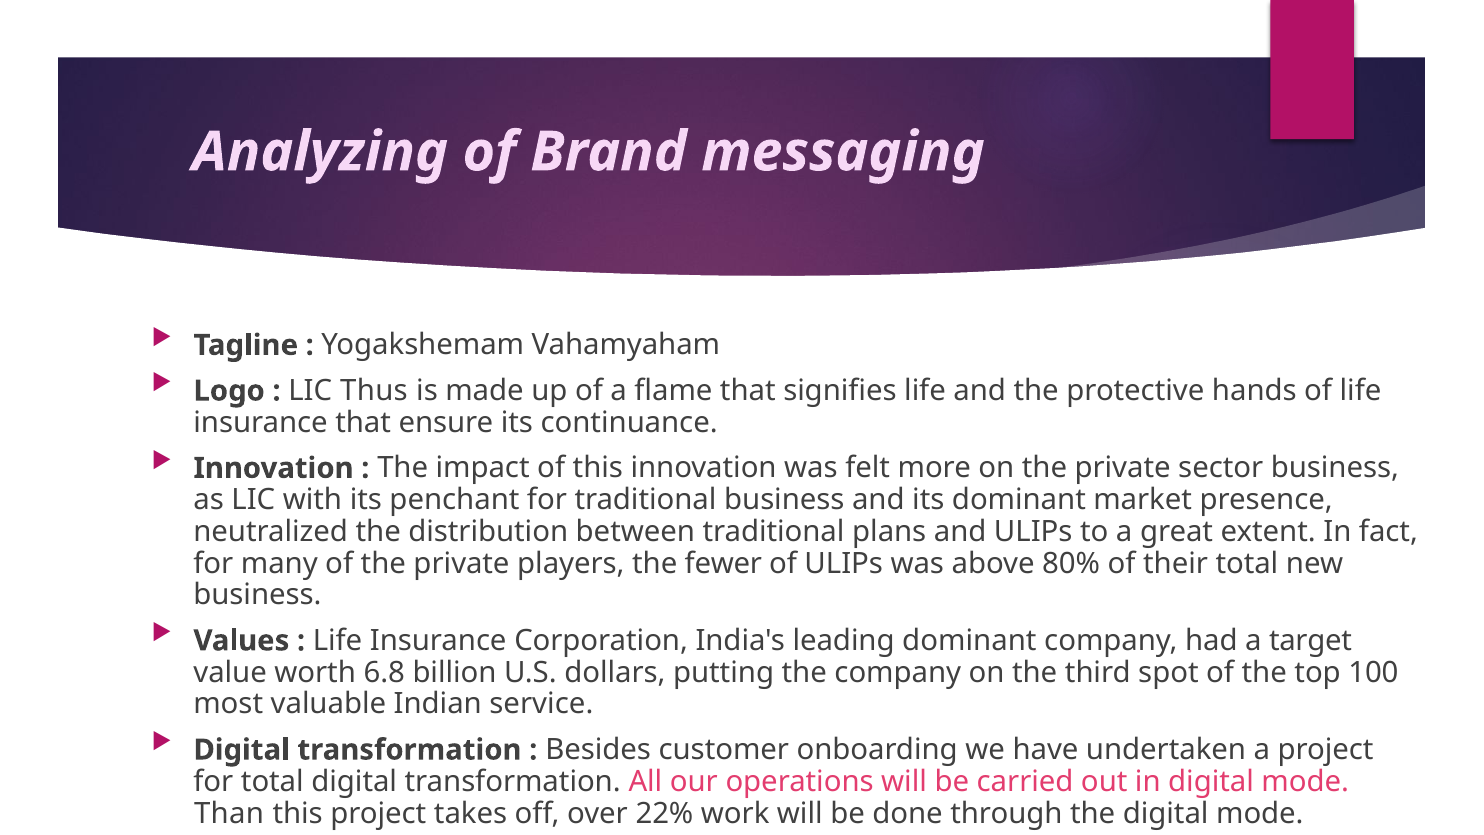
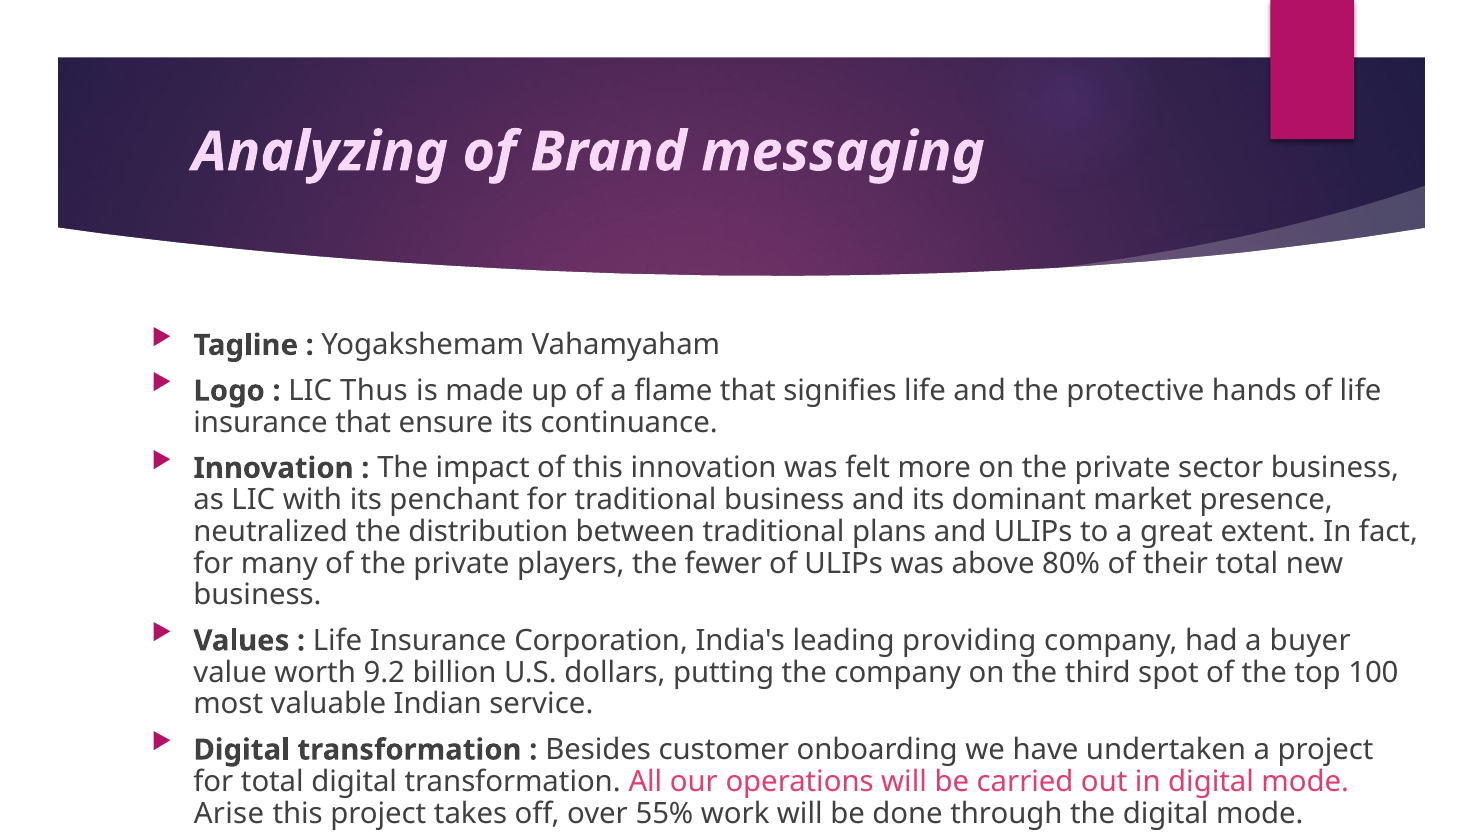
leading dominant: dominant -> providing (969, 641)
target: target -> buyer (1310, 641)
6.8: 6.8 -> 9.2 (384, 672)
Than: Than -> Arise (229, 813)
22%: 22% -> 55% (664, 813)
